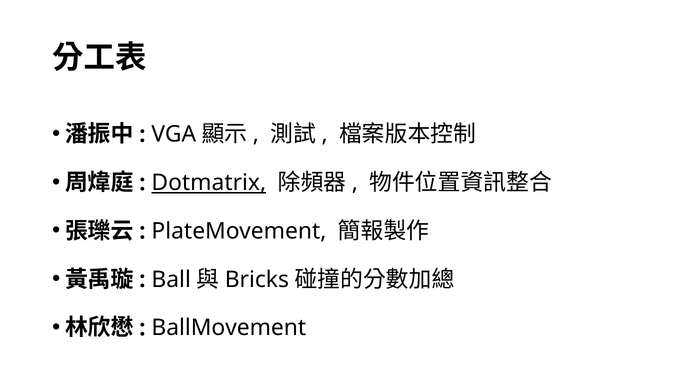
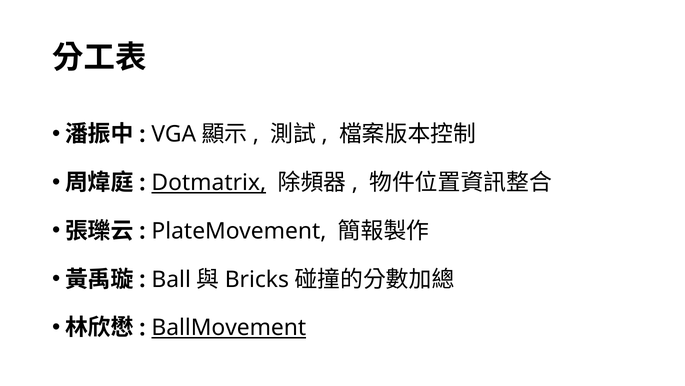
BallMovement underline: none -> present (229, 327)
